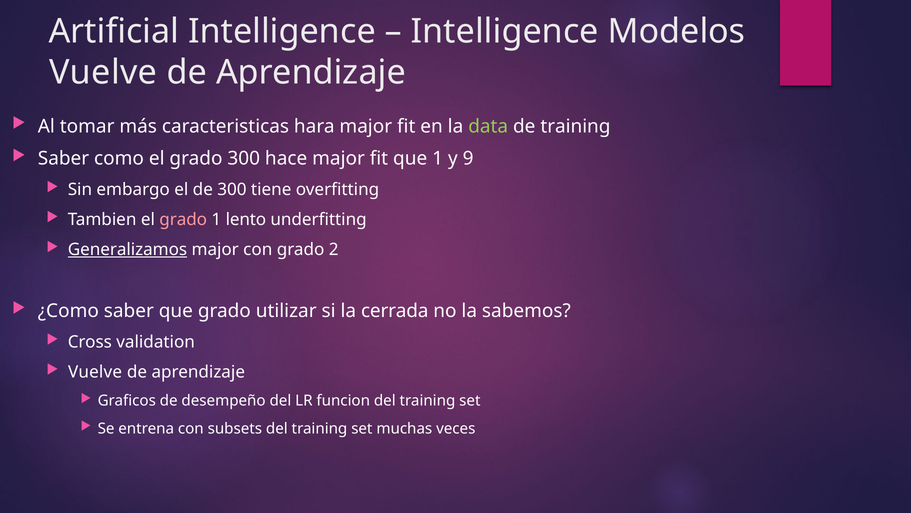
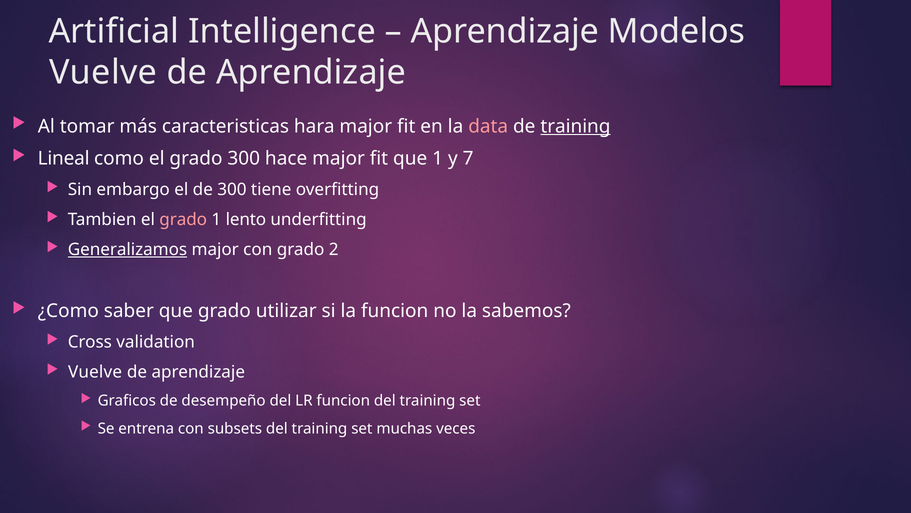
Intelligence: Intelligence -> Aprendizaje (505, 32)
data colour: light green -> pink (488, 126)
training underline: none -> present (575, 126)
Saber: Saber -> Lineal (64, 158)
9: 9 -> 7 (468, 158)
la cerrada: cerrada -> funcion (395, 311)
